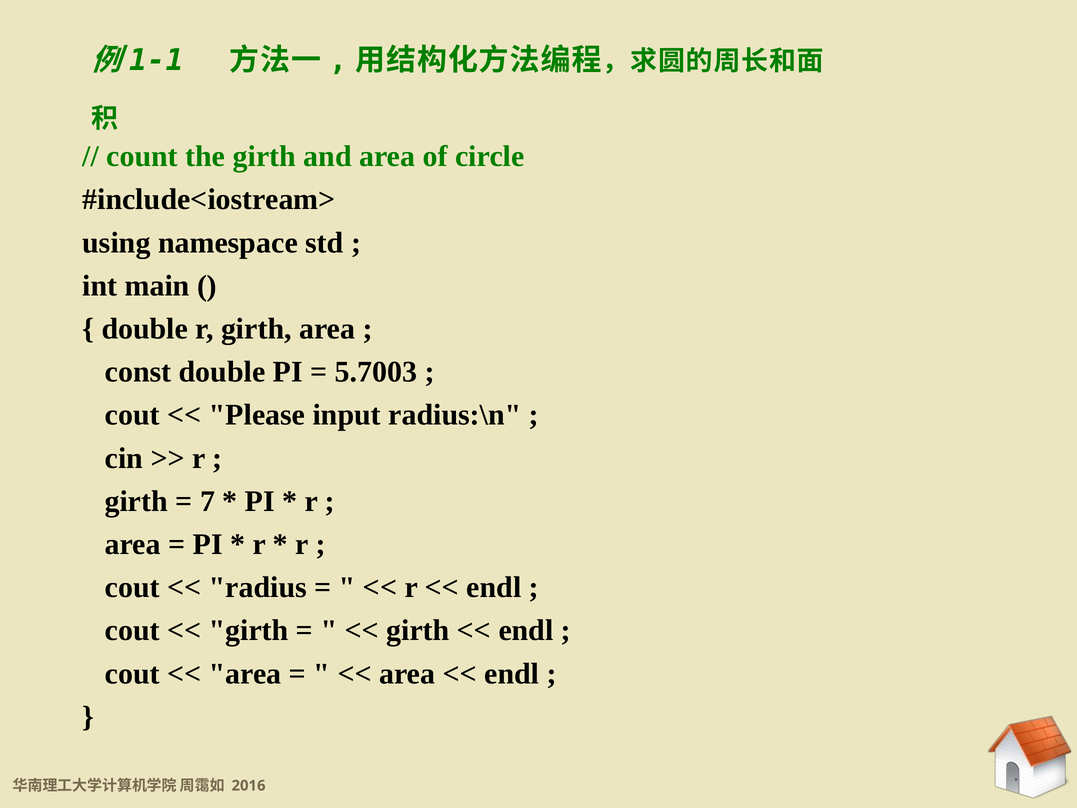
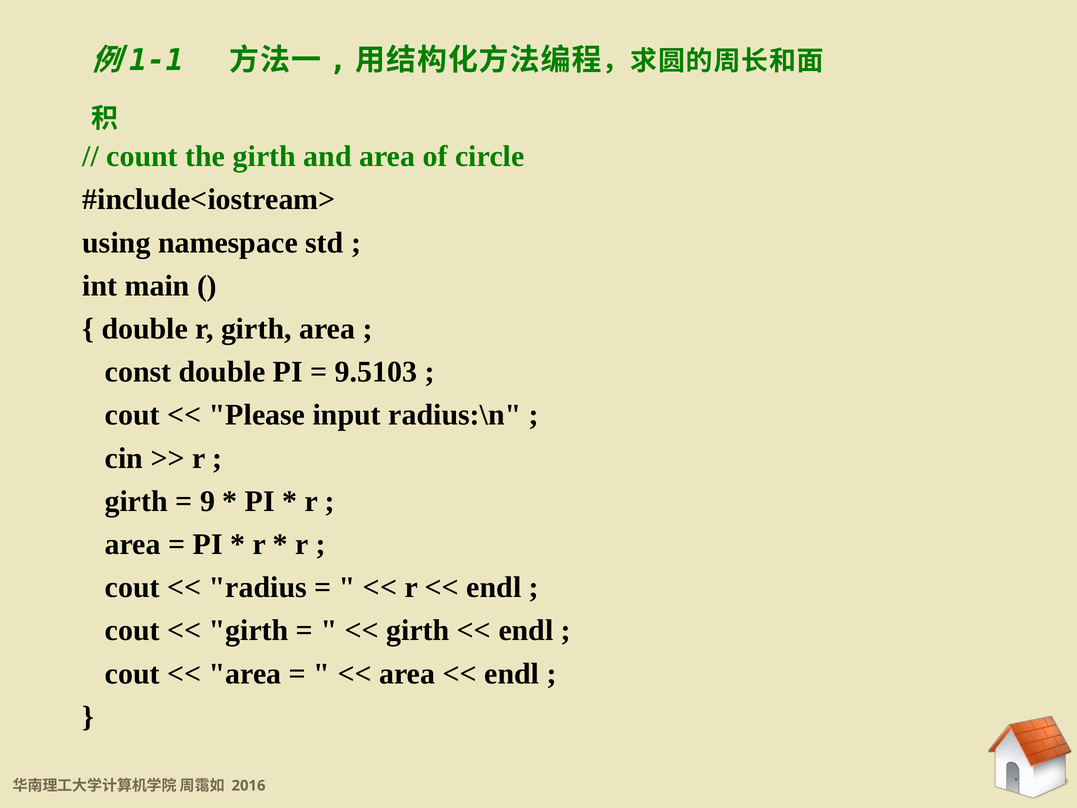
5.7003: 5.7003 -> 9.5103 (376, 372)
7: 7 -> 9 (207, 501)
